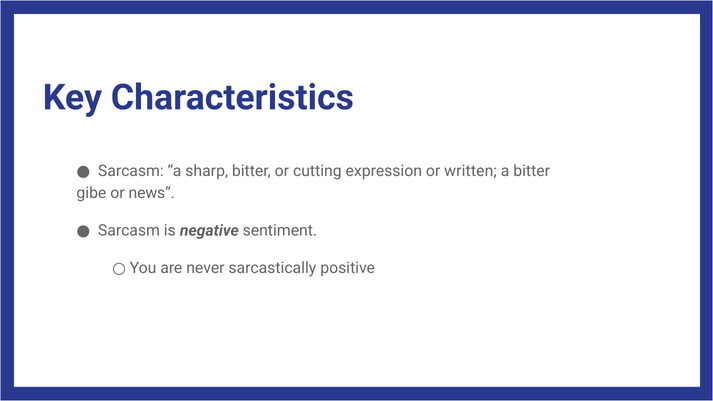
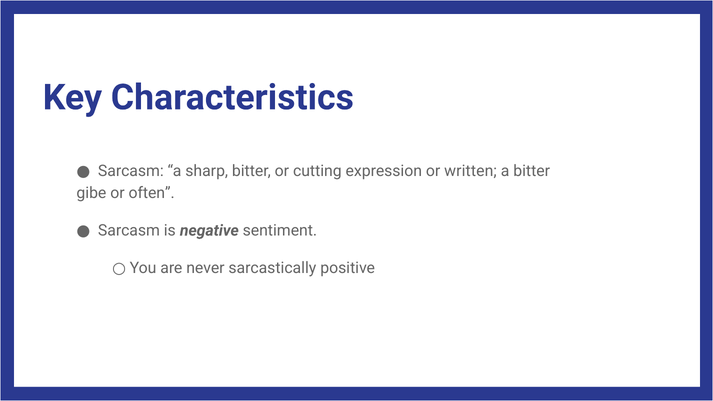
news: news -> often (152, 193)
